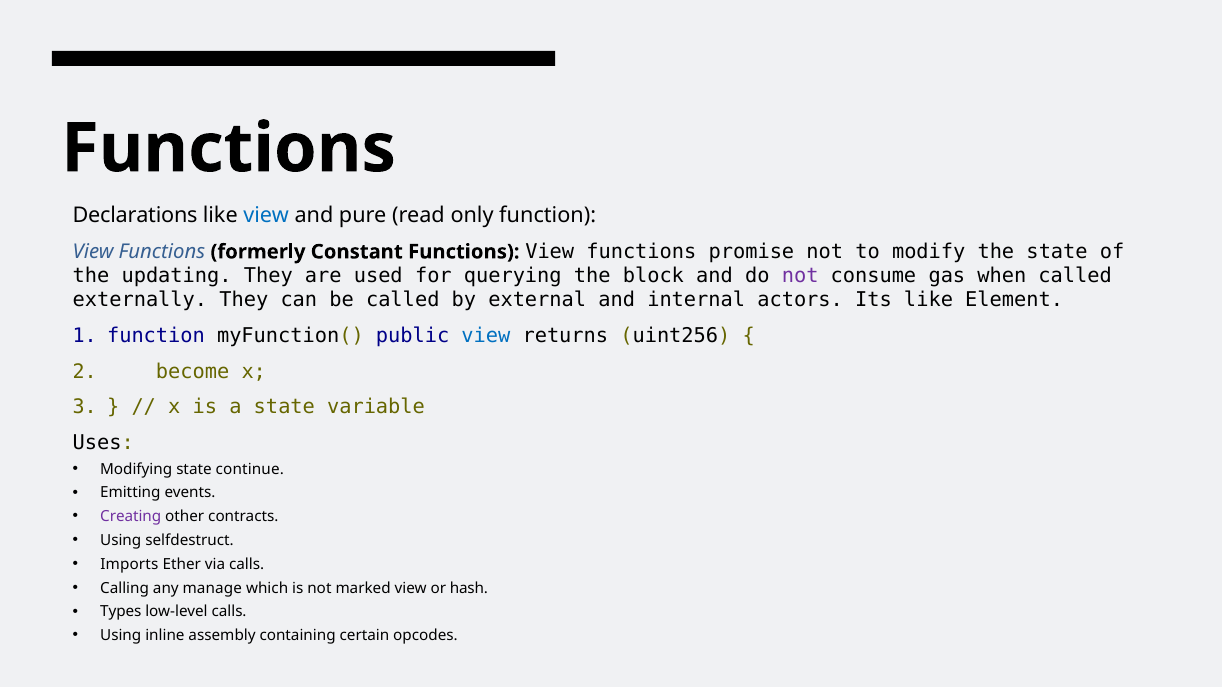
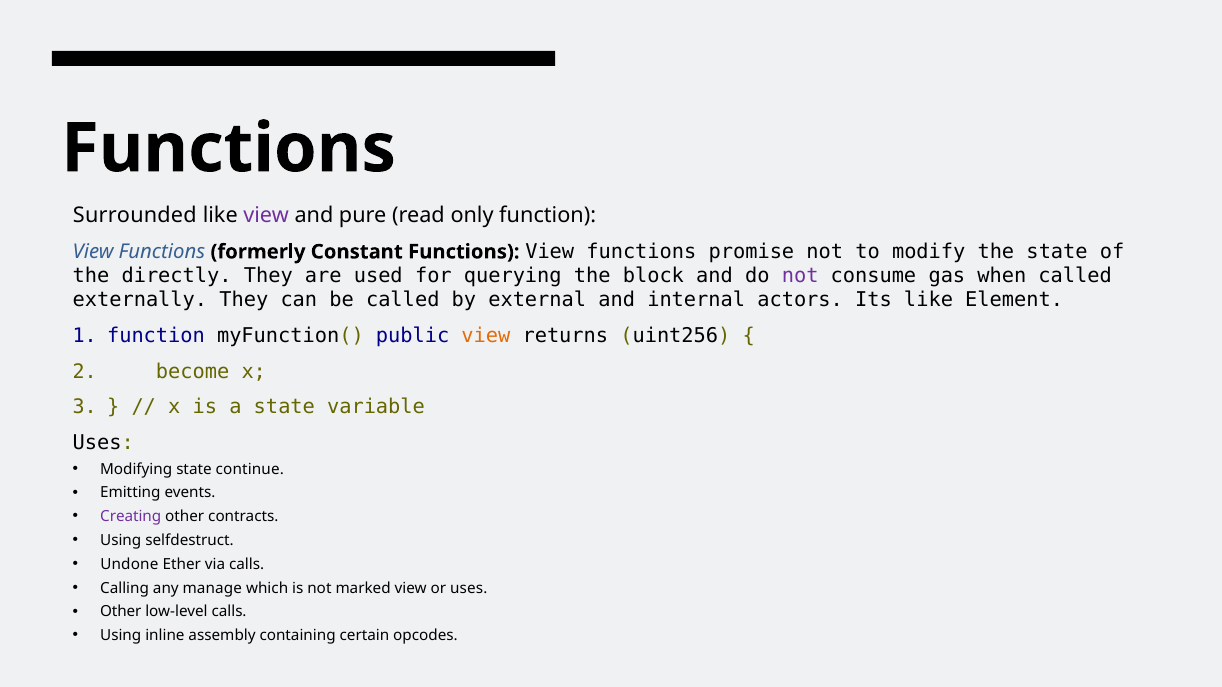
Declarations: Declarations -> Surrounded (135, 216)
view colour: blue -> purple (266, 216)
updating: updating -> directly (177, 276)
view colour: blue -> orange (486, 336)
Imports: Imports -> Undone (129, 564)
or hash: hash -> uses (469, 588)
Types: Types -> Other (121, 612)
